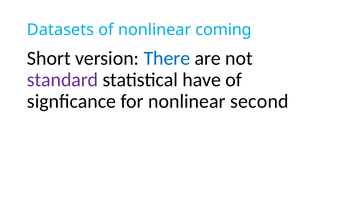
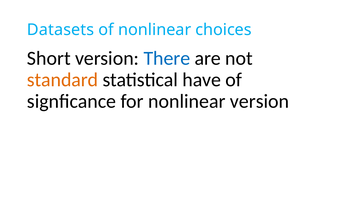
coming: coming -> choices (224, 30)
standard colour: purple -> orange (63, 80)
nonlinear second: second -> version (259, 101)
